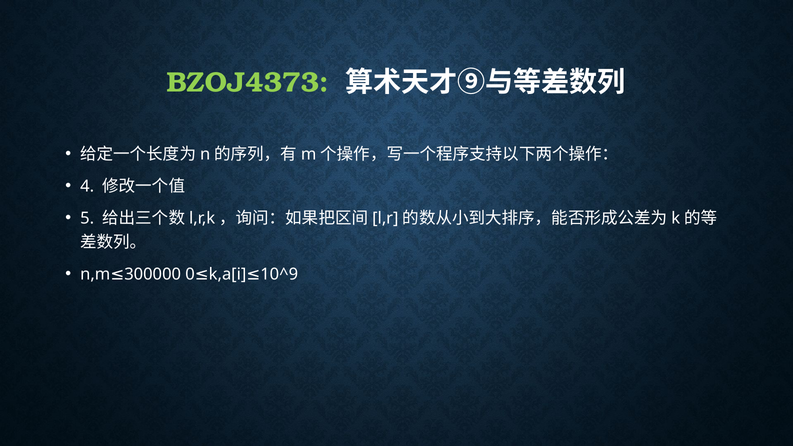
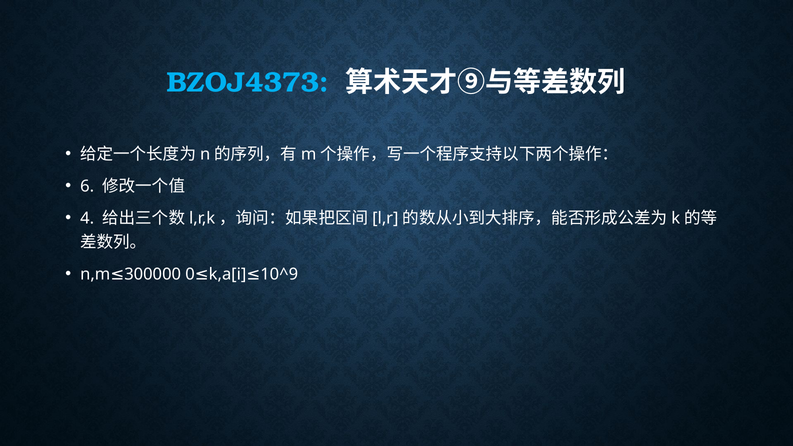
BZOJ4373 colour: light green -> light blue (248, 83)
4: 4 -> 6 (87, 186)
5: 5 -> 4 (87, 218)
